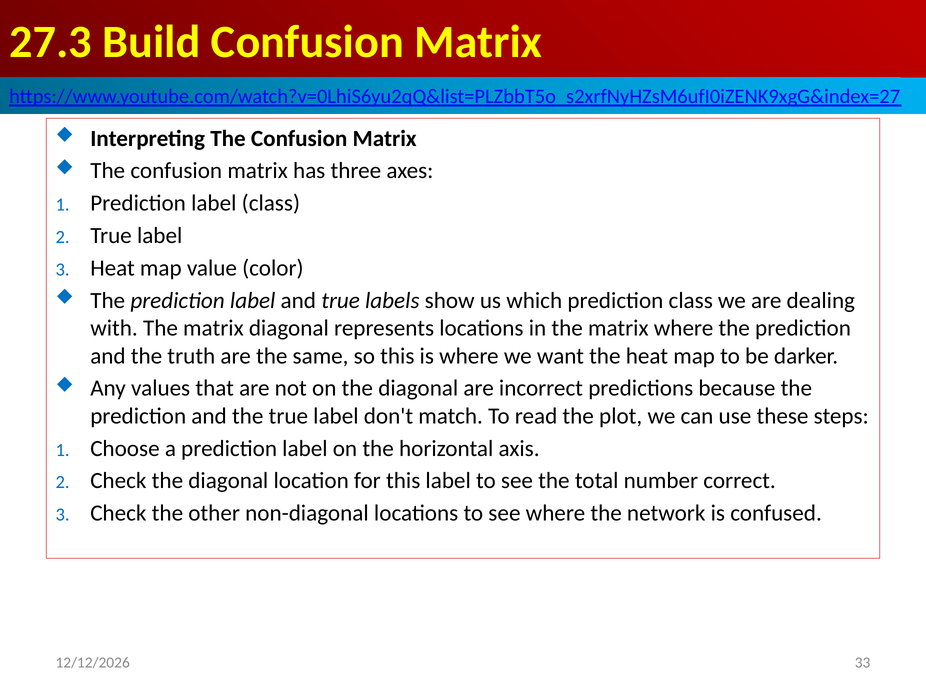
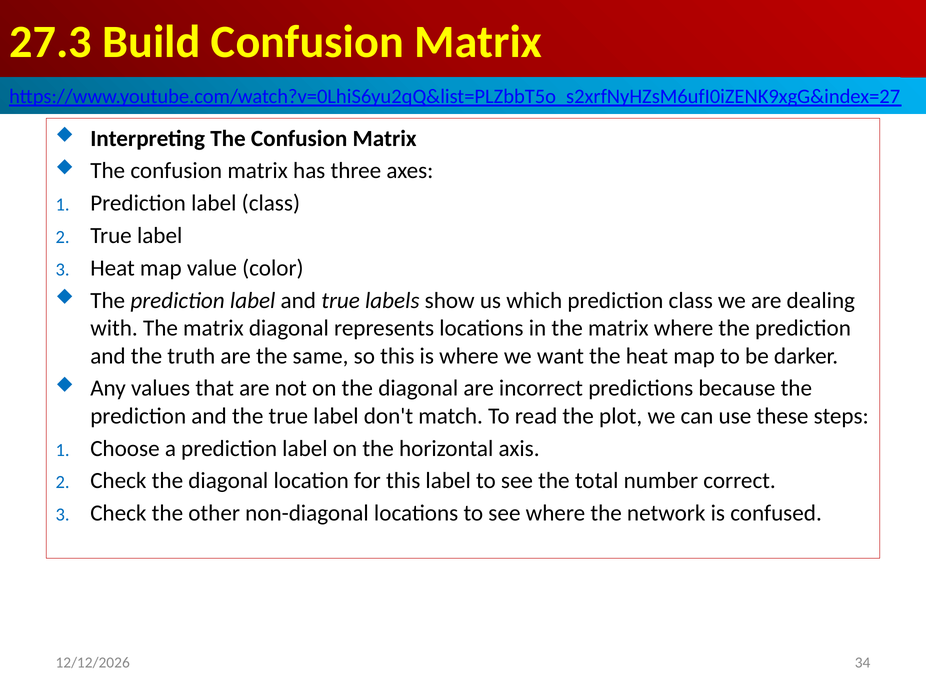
33: 33 -> 34 (863, 663)
